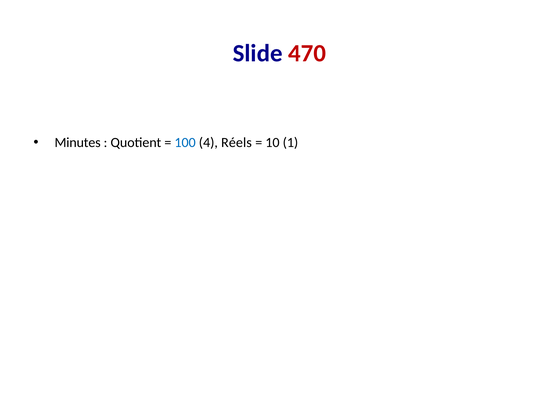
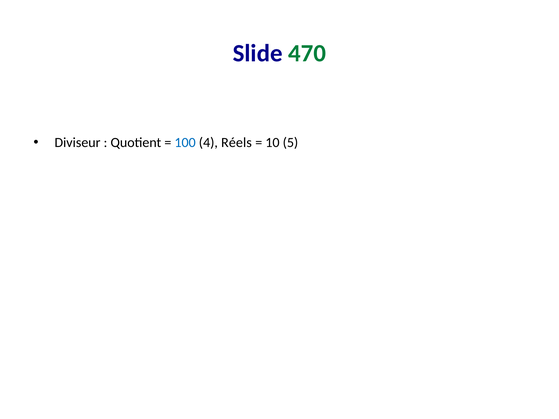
470 colour: red -> green (307, 53)
Minutes: Minutes -> Diviseur (78, 143)
1: 1 -> 5 (290, 143)
